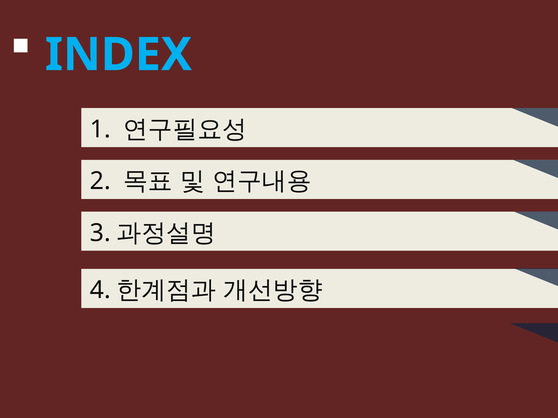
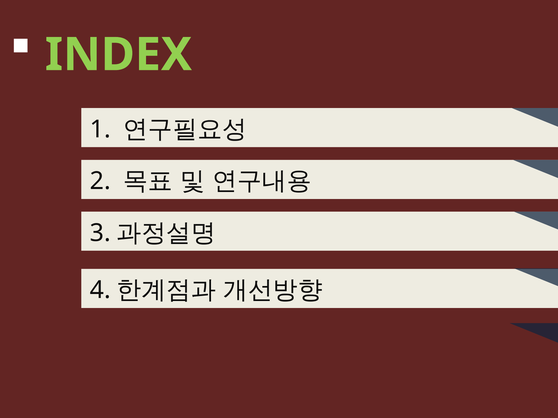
INDEX colour: light blue -> light green (118, 55)
